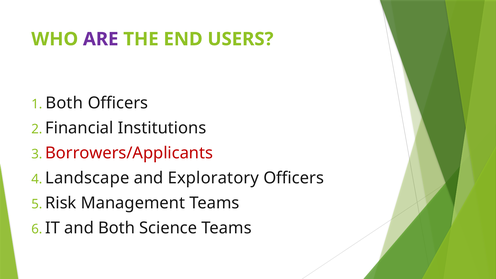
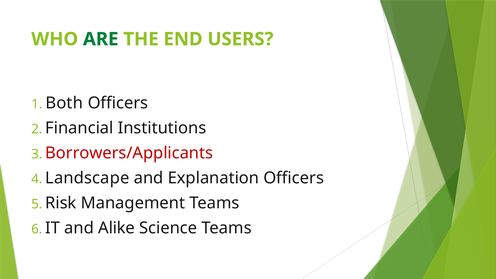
ARE colour: purple -> green (101, 39)
Exploratory: Exploratory -> Explanation (213, 178)
and Both: Both -> Alike (117, 228)
